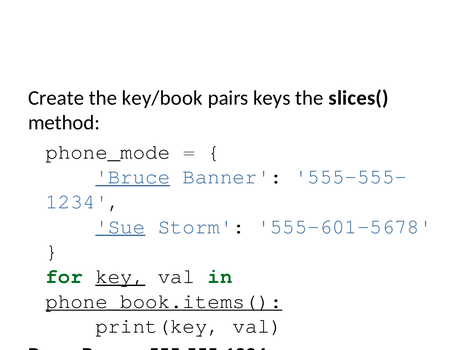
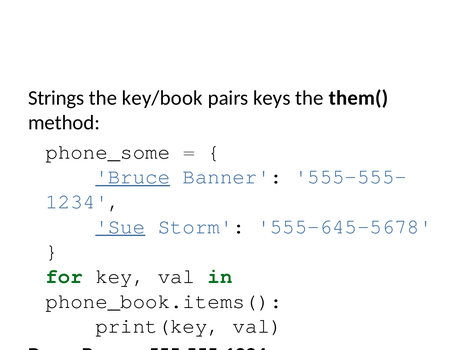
Create: Create -> Strings (56, 98)
slices(: slices( -> them( (359, 98)
phone_mode: phone_mode -> phone_some (108, 152)
555-601-5678: 555-601-5678 -> 555-645-5678 (345, 227)
key underline: present -> none (120, 277)
phone_book.items( underline: present -> none (164, 301)
